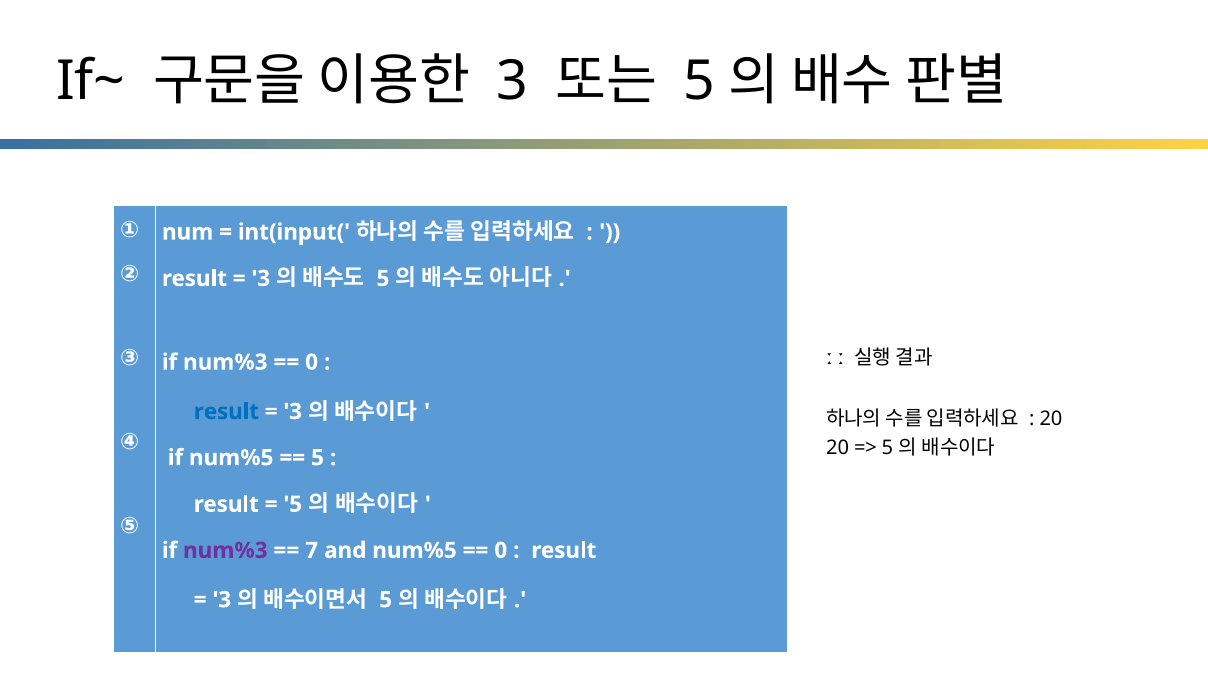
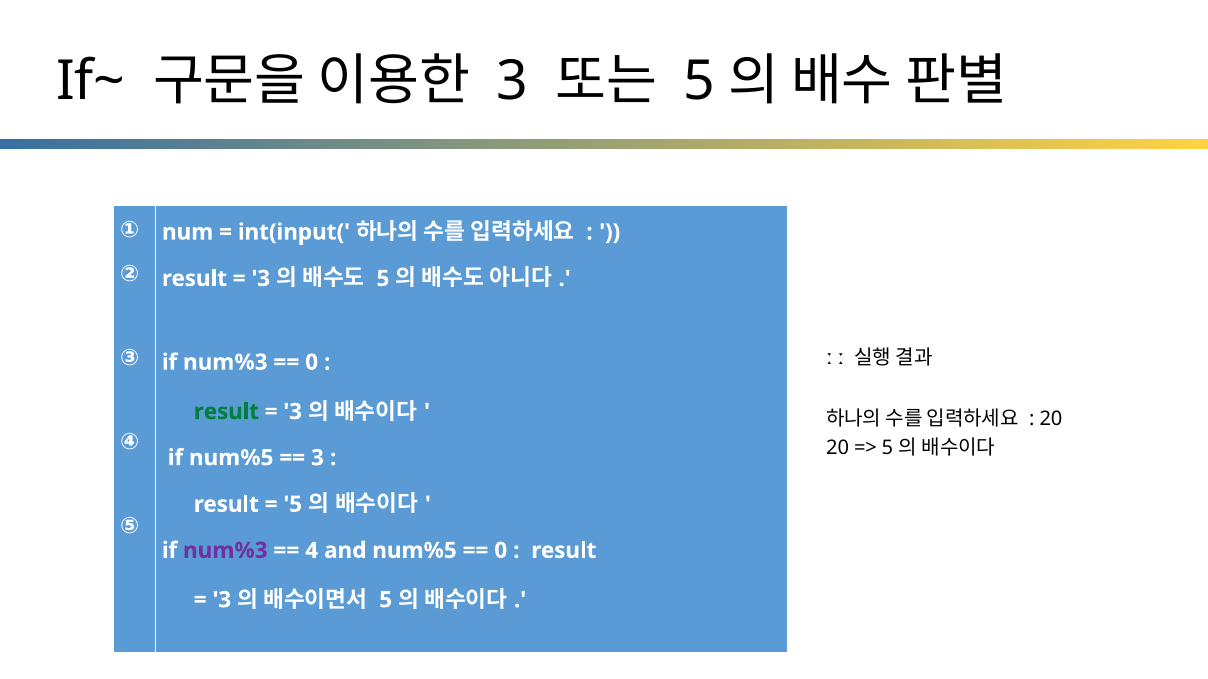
result colour: blue -> green (226, 412)
5: 5 -> 3 (318, 458)
7: 7 -> 4 (312, 551)
